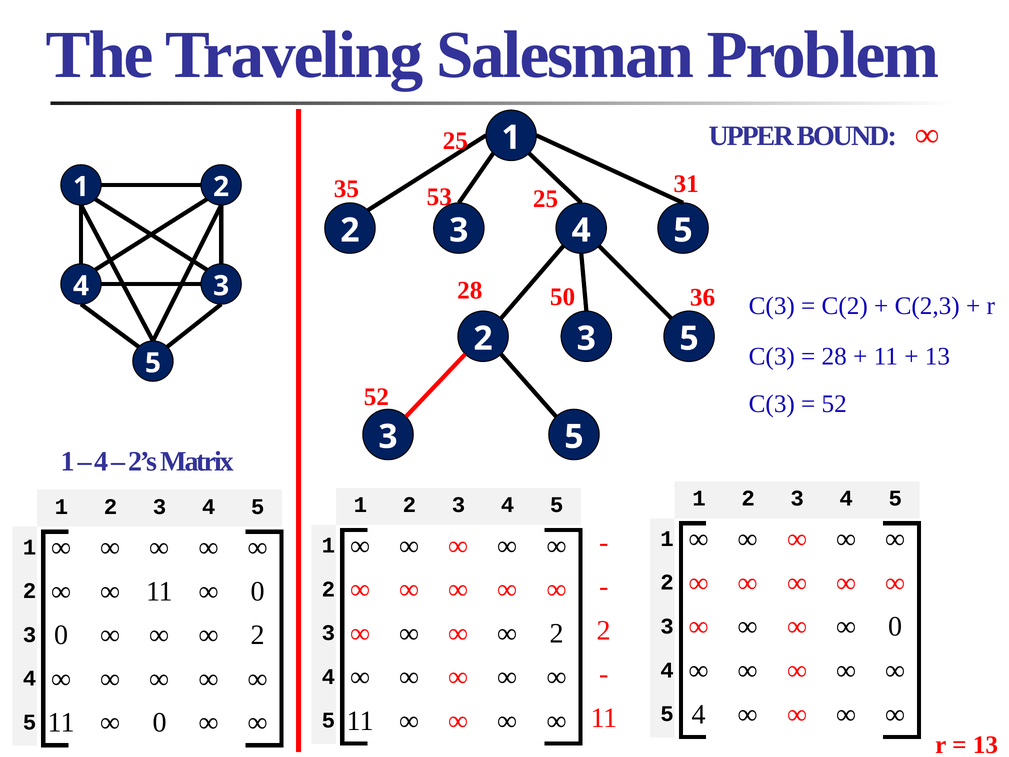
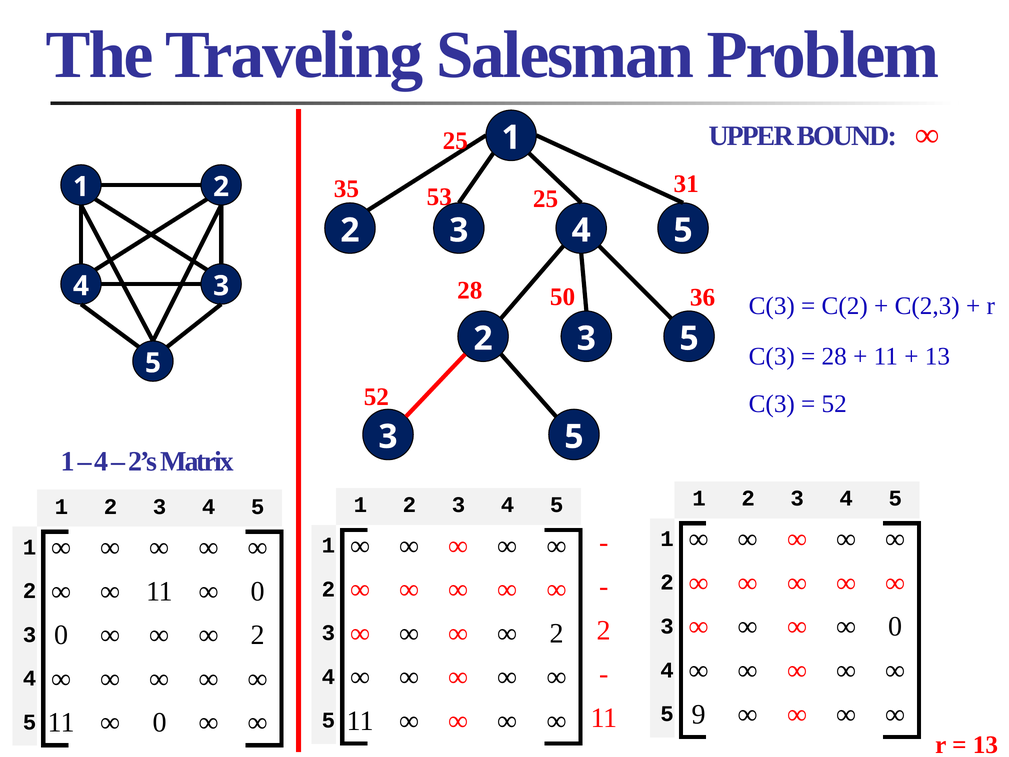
5 4: 4 -> 9 (699, 714)
